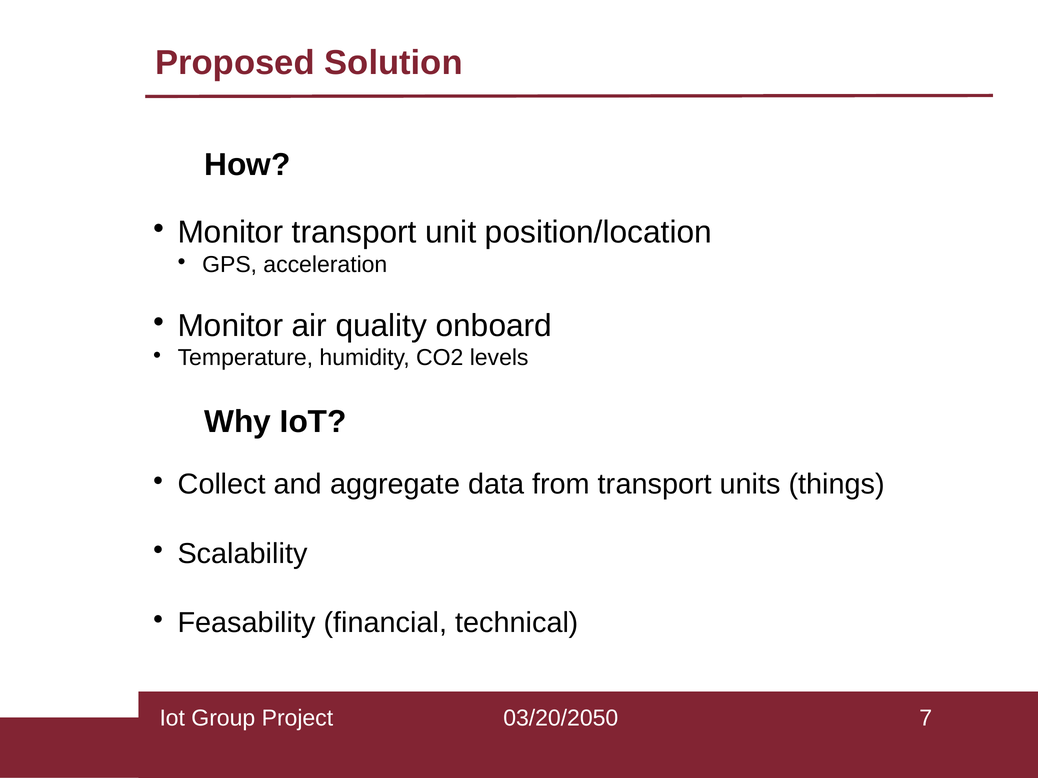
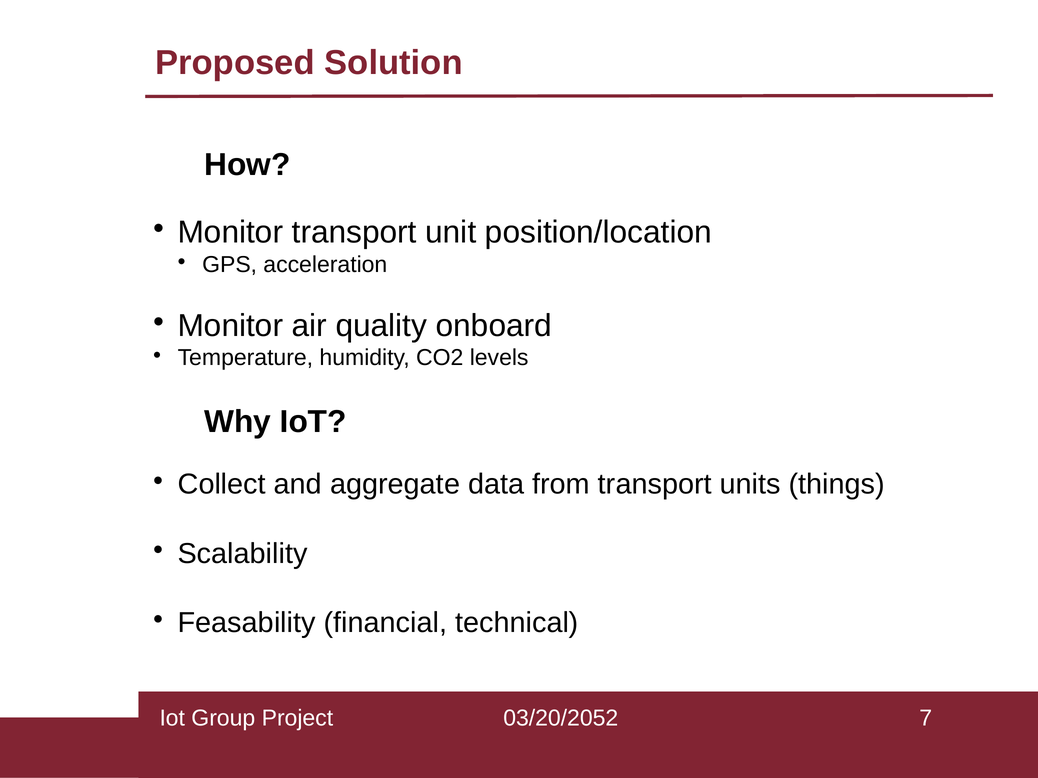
03/20/2050: 03/20/2050 -> 03/20/2052 (561, 719)
